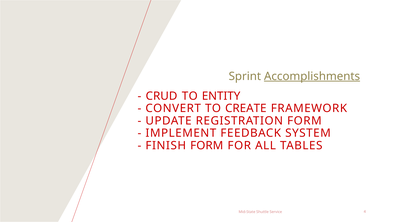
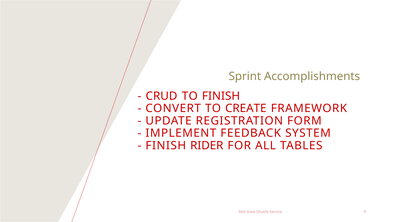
Accomplishments underline: present -> none (312, 77)
TO ENTITY: ENTITY -> FINISH (221, 96)
FINISH FORM: FORM -> RIDER (207, 146)
